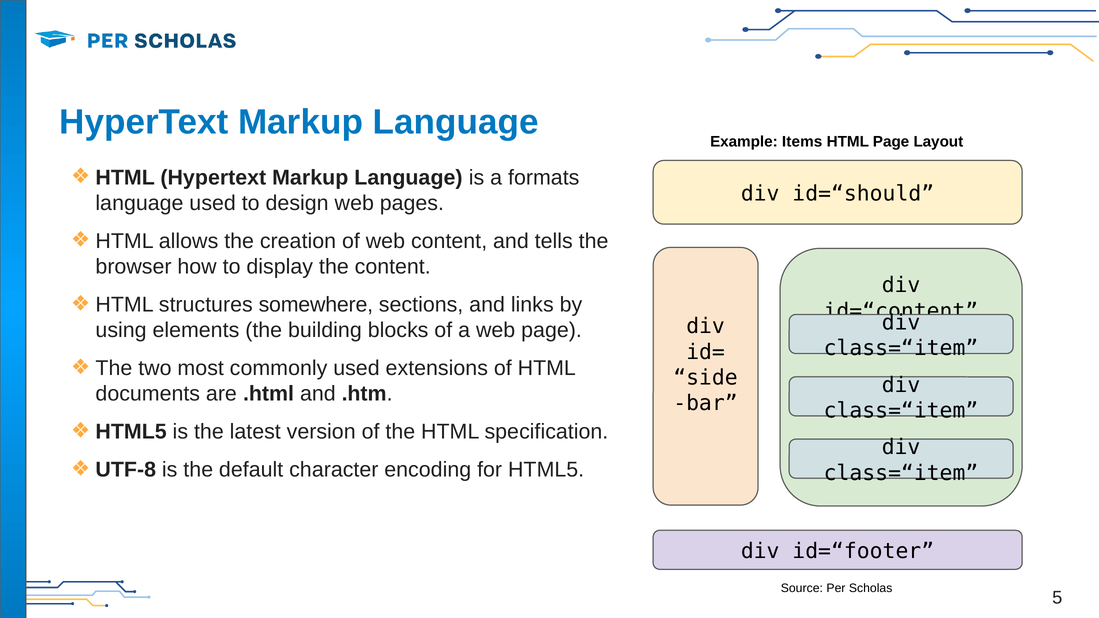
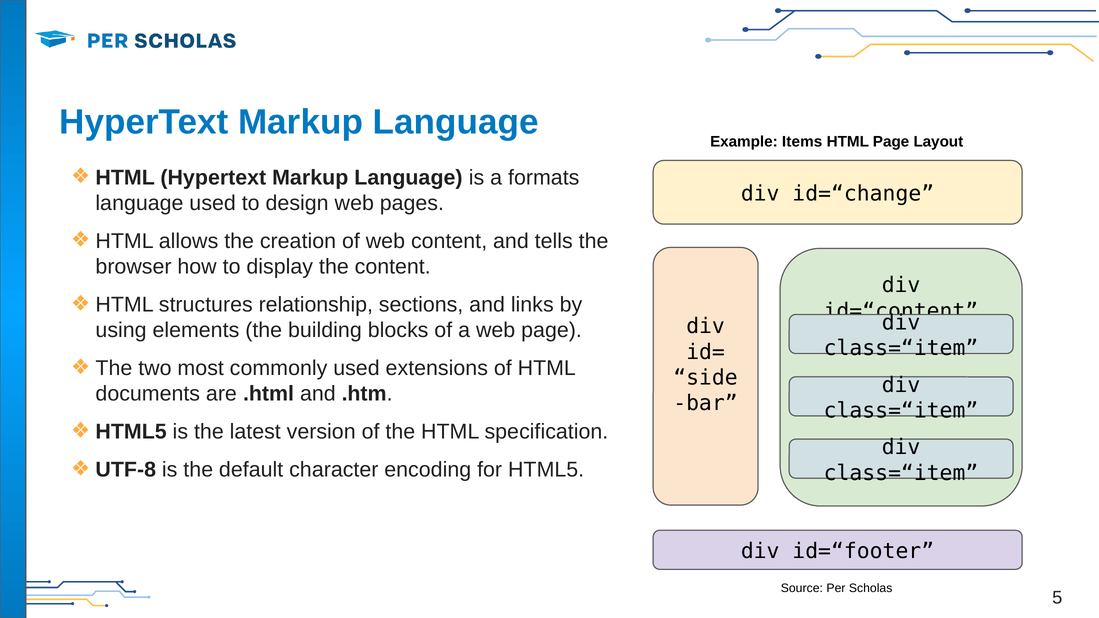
id=“should: id=“should -> id=“change (863, 194)
somewhere: somewhere -> relationship (316, 305)
